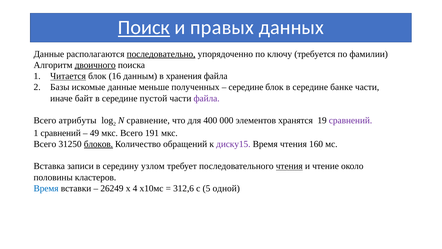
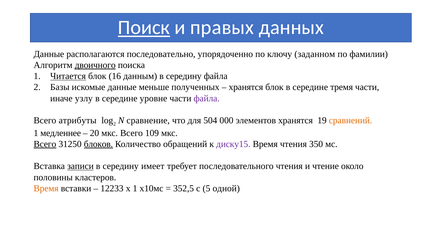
последовательно underline: present -> none (161, 54)
требуется: требуется -> заданном (315, 54)
хранения: хранения -> середину (184, 76)
середине: середине -> хранятся (246, 87)
банке: банке -> тремя (342, 87)
байт: байт -> узлу (84, 98)
пустой: пустой -> уровне (153, 98)
400: 400 -> 504 (210, 120)
сравнений colour: purple -> orange (351, 120)
1 сравнений: сравнений -> медленнее (61, 133)
49: 49 -> 20 (94, 133)
191: 191 -> 109 (152, 133)
Всего underline: none -> present (45, 144)
160: 160 -> 350 (316, 144)
записи underline: none -> present (80, 166)
узлом: узлом -> имеет (153, 166)
чтения underline: present -> none (289, 166)
Время colour: blue -> orange (46, 188)
26249: 26249 -> 12233 (112, 188)
х 4: 4 -> 1 (135, 188)
312,6: 312,6 -> 352,5 (184, 188)
